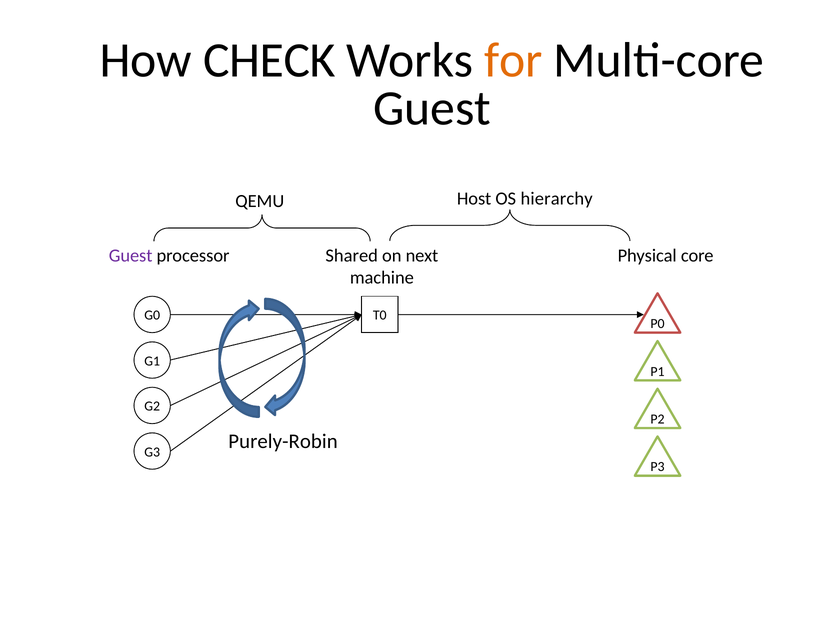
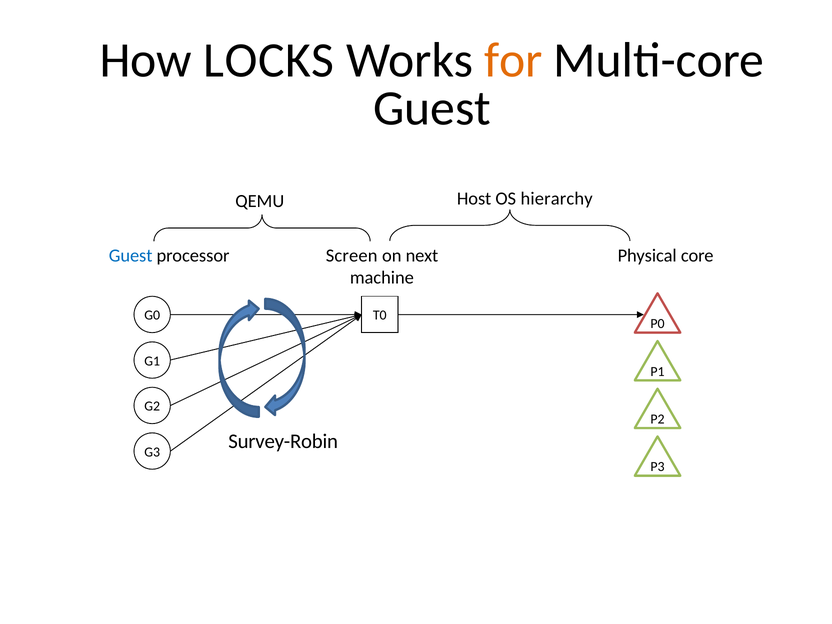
CHECK: CHECK -> LOCKS (269, 61)
Guest colour: purple -> blue (131, 256)
Shared: Shared -> Screen (352, 256)
Purely-Robin: Purely-Robin -> Survey-Robin (283, 441)
